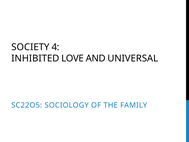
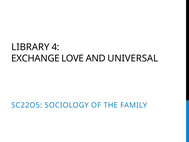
SOCIETY: SOCIETY -> LIBRARY (30, 47)
INHIBITED: INHIBITED -> EXCHANGE (35, 58)
